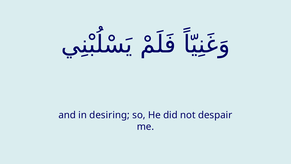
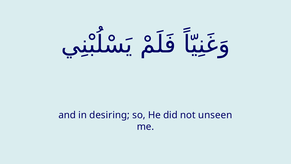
despair: despair -> unseen (215, 115)
